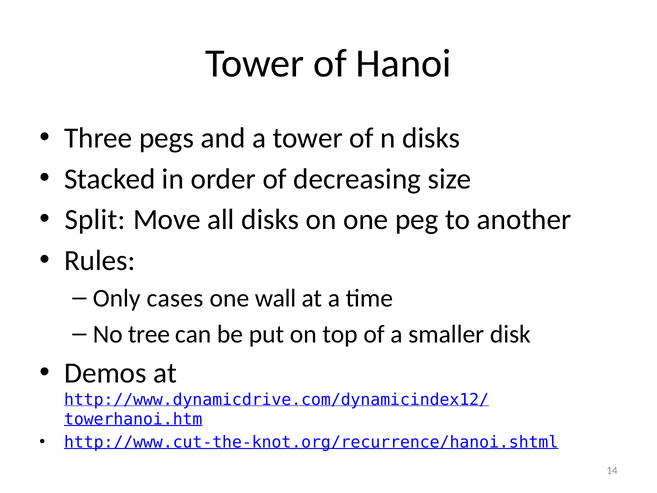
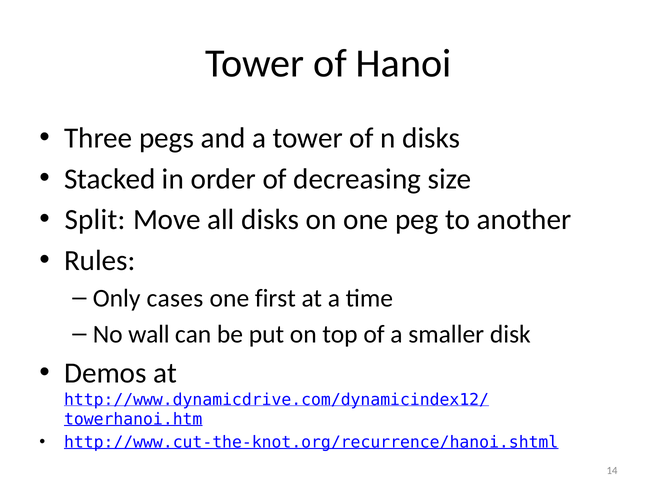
wall: wall -> first (275, 298)
tree: tree -> wall (149, 334)
